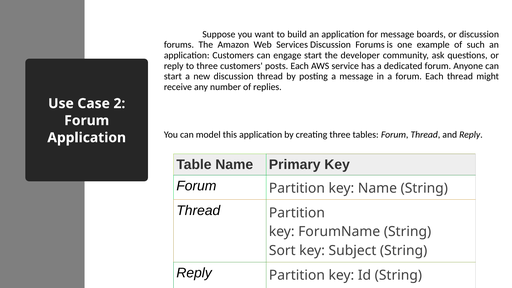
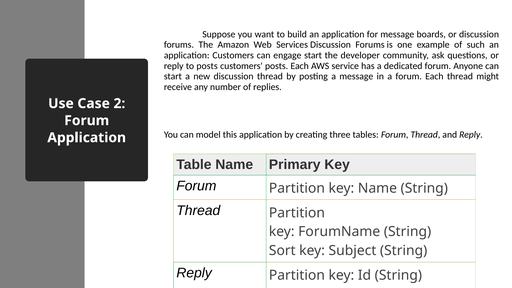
to three: three -> posts (207, 66)
